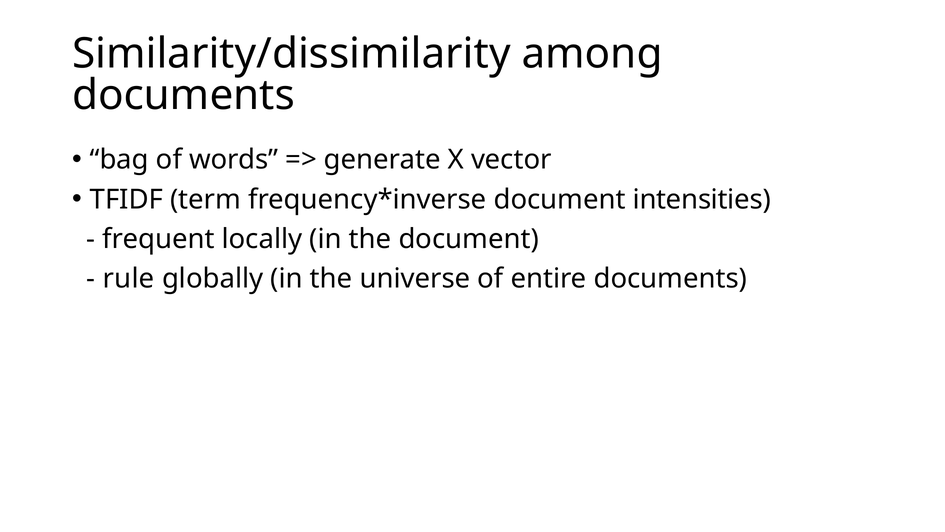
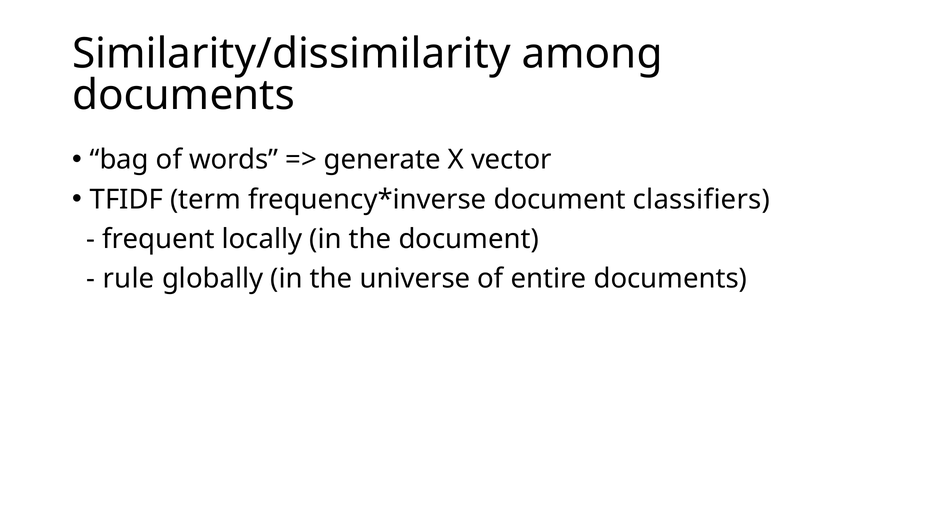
intensities: intensities -> classifiers (701, 199)
